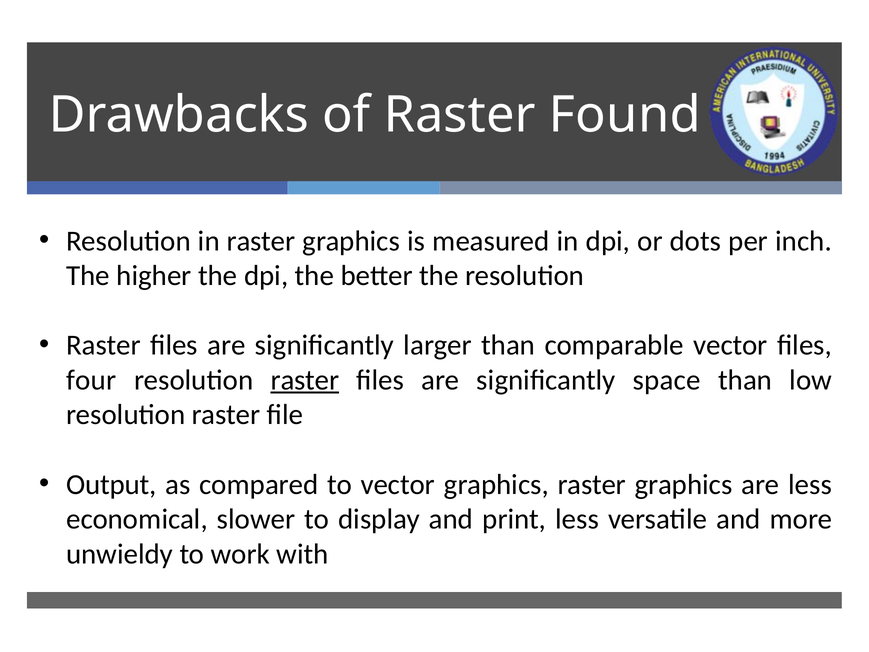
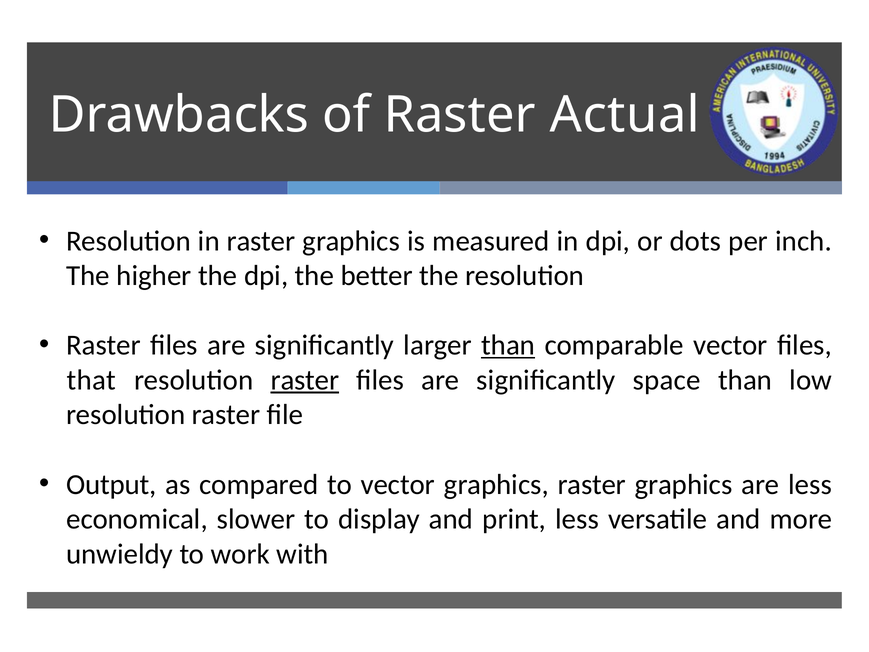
Found: Found -> Actual (625, 115)
than underline: none -> present (508, 345)
four: four -> that (91, 380)
